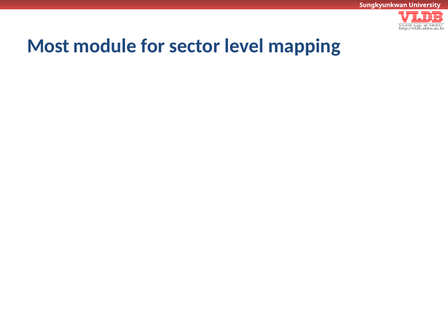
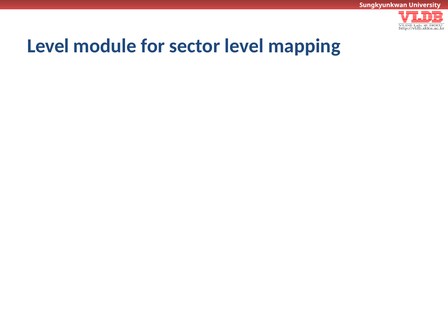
Most: Most -> Level (48, 46)
